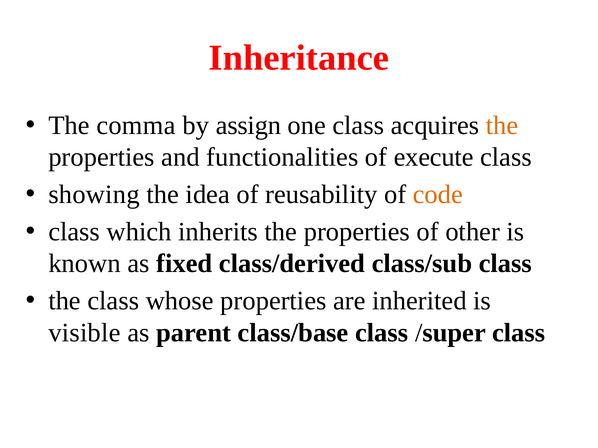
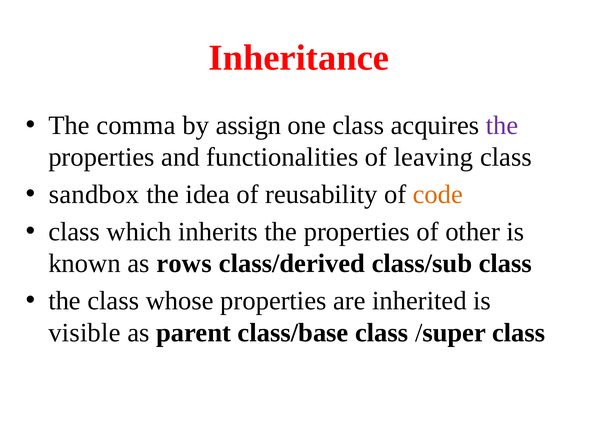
the colour: orange -> purple (502, 125)
execute: execute -> leaving (433, 157)
showing: showing -> sandbox (94, 195)
fixed: fixed -> rows (184, 264)
